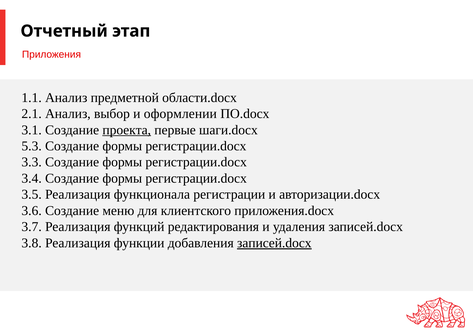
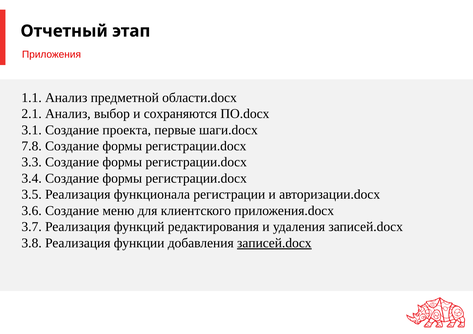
оформлении: оформлении -> сохраняются (180, 114)
проекта underline: present -> none (127, 130)
5.3: 5.3 -> 7.8 (32, 146)
